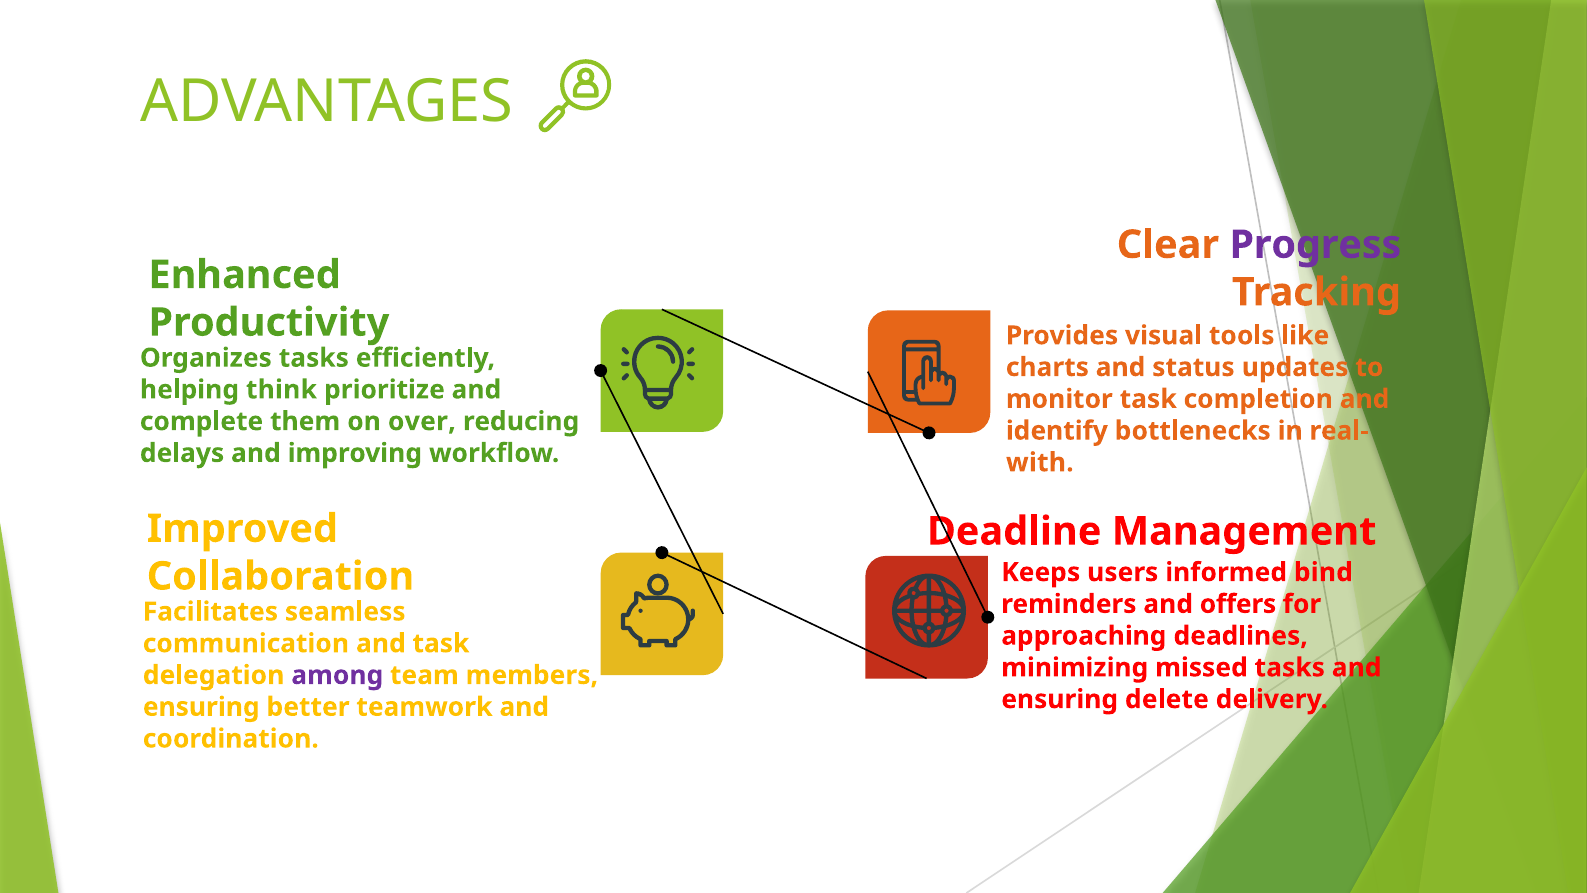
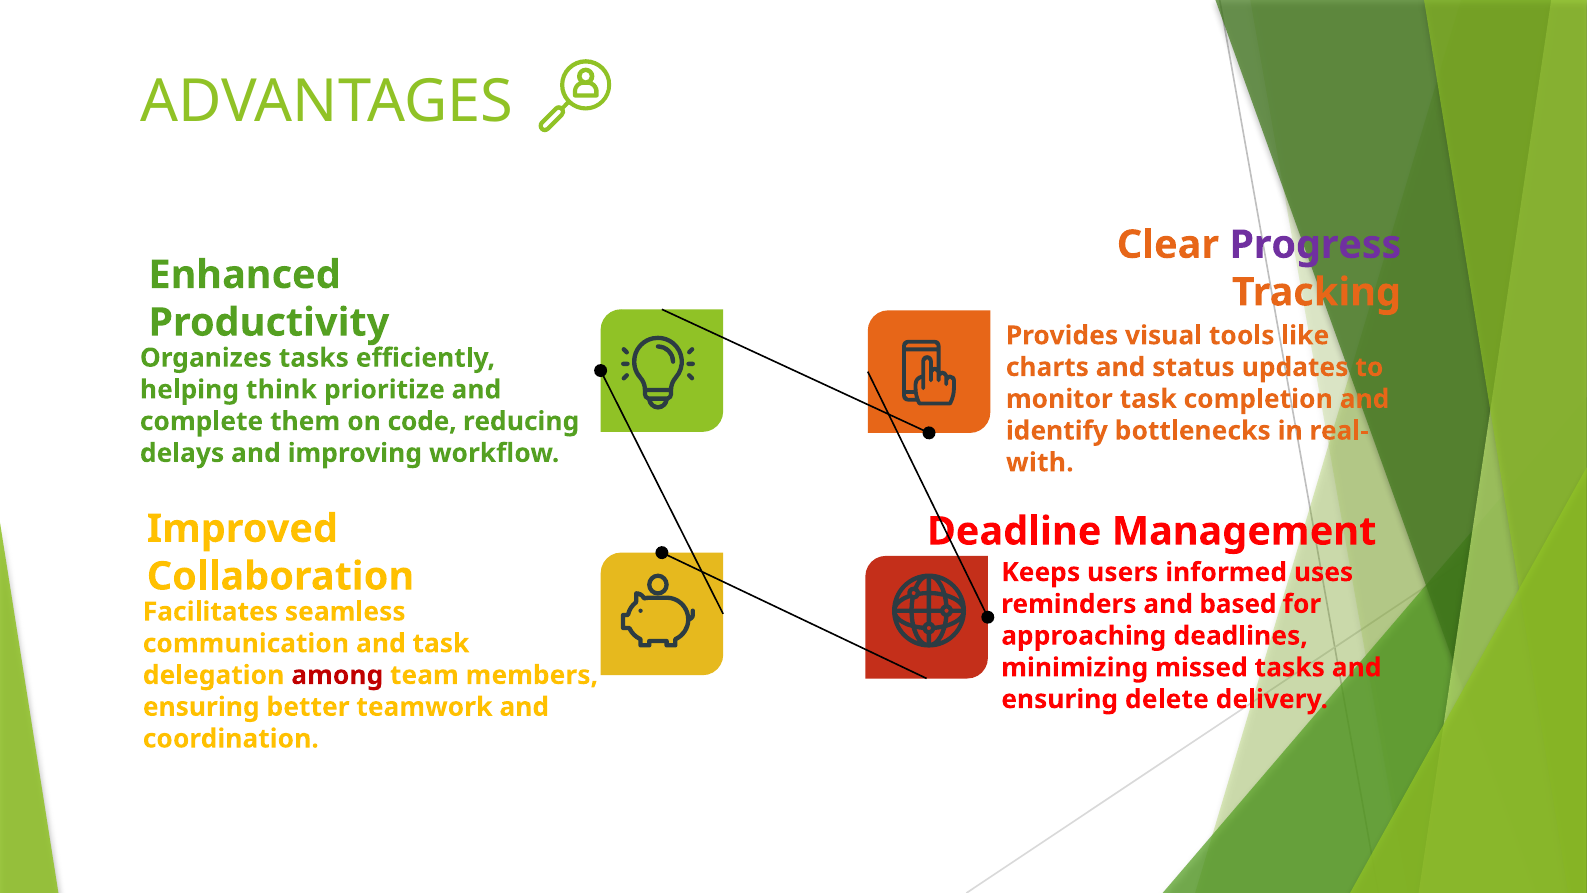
over: over -> code (422, 421)
bind: bind -> uses (1324, 572)
offers: offers -> based (1238, 604)
among colour: purple -> red (337, 675)
